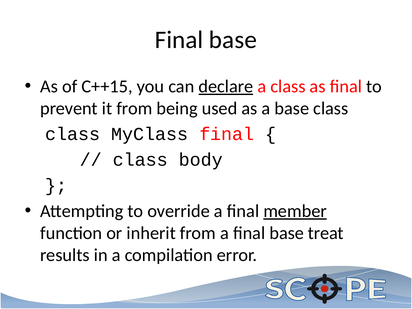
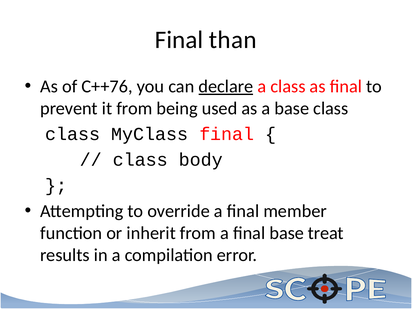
base: base -> than (233, 40)
C++15: C++15 -> C++76 (107, 86)
member underline: present -> none (295, 211)
